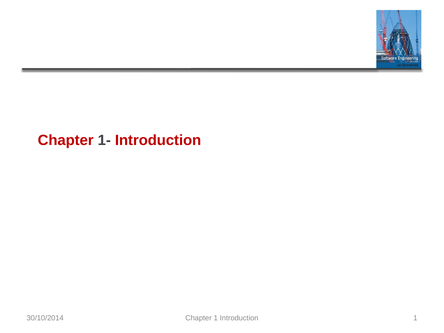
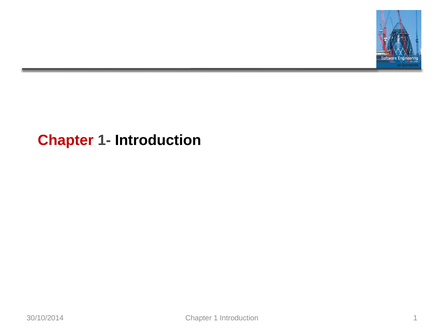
Introduction colour: red -> black (158, 140)
